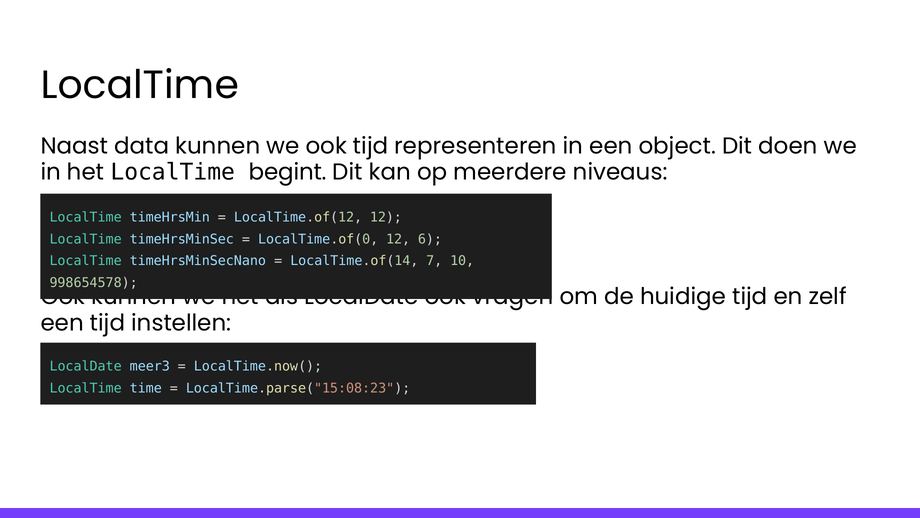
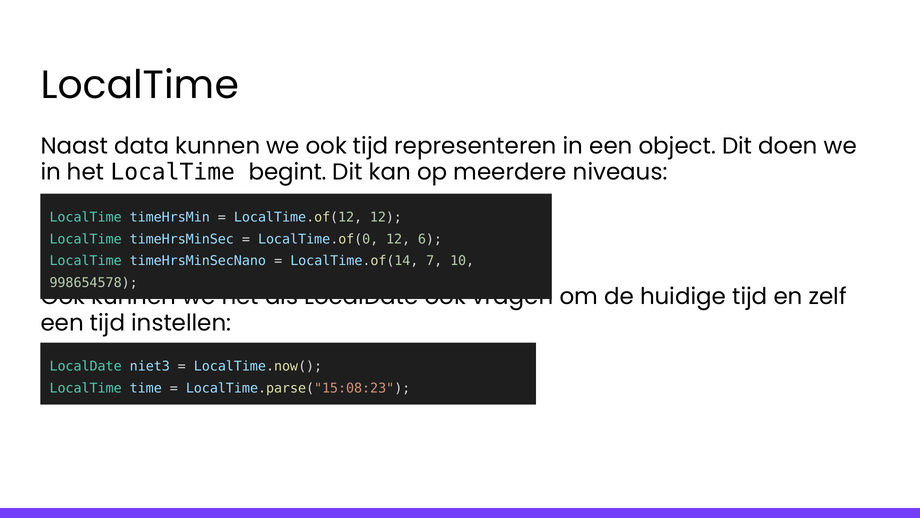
meer3: meer3 -> niet3 (150, 366)
